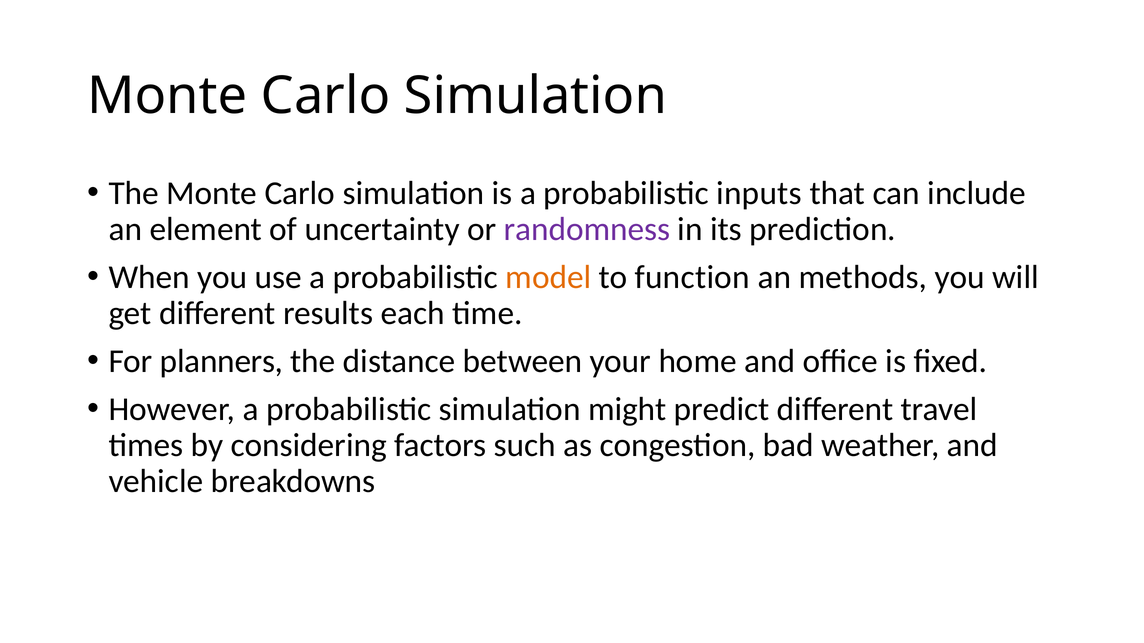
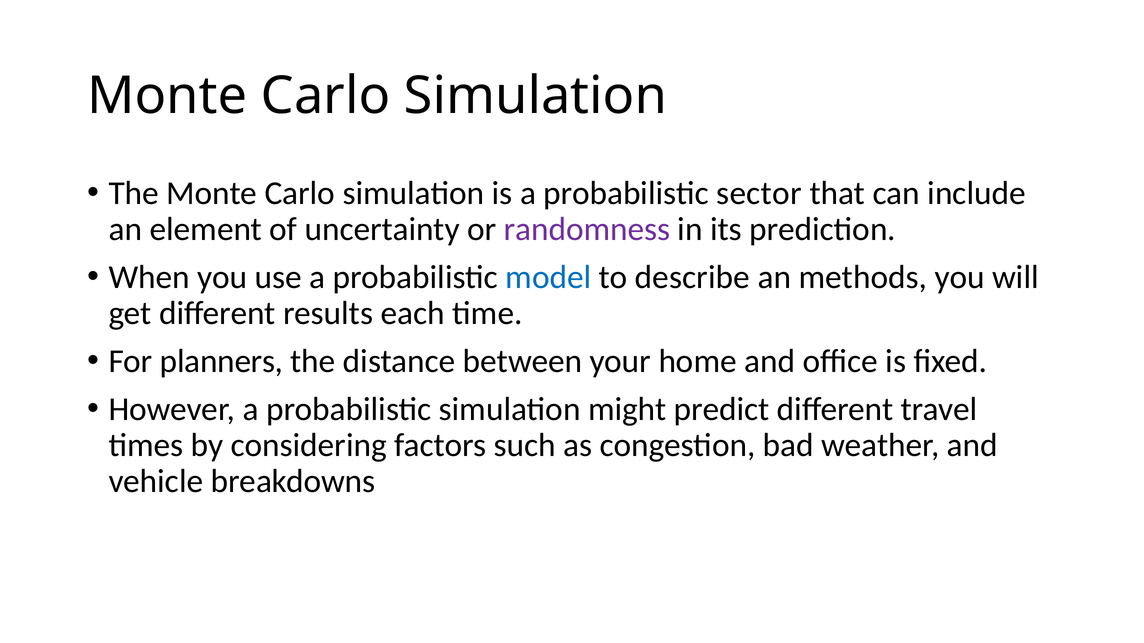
inputs: inputs -> sector (759, 193)
model colour: orange -> blue (548, 277)
function: function -> describe (692, 277)
